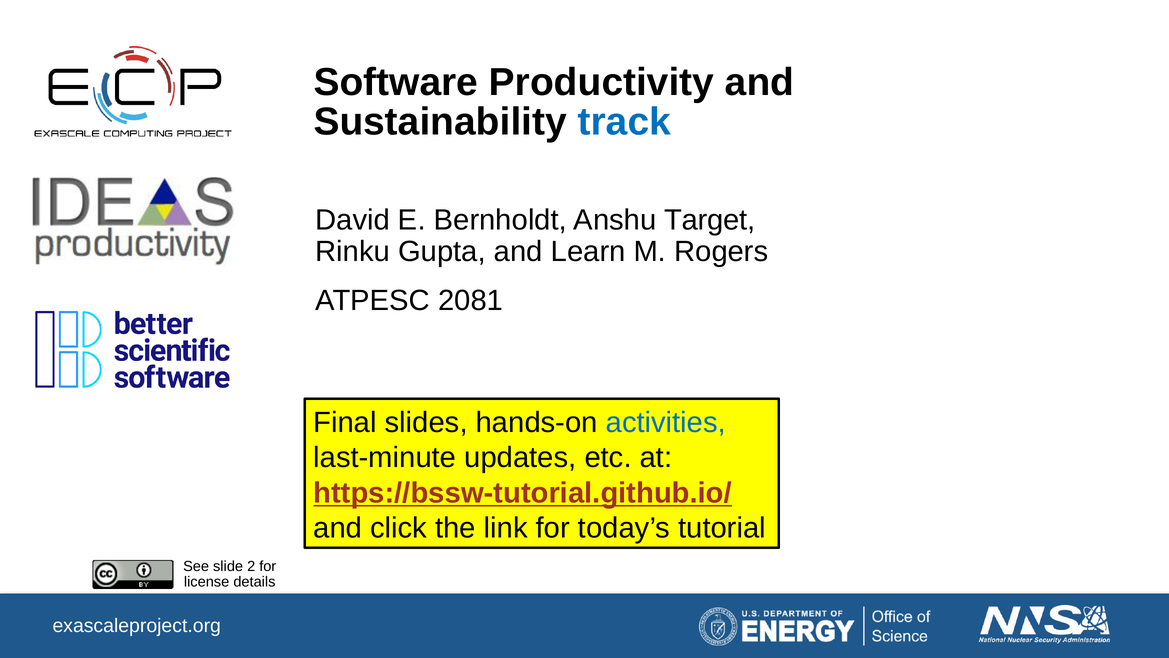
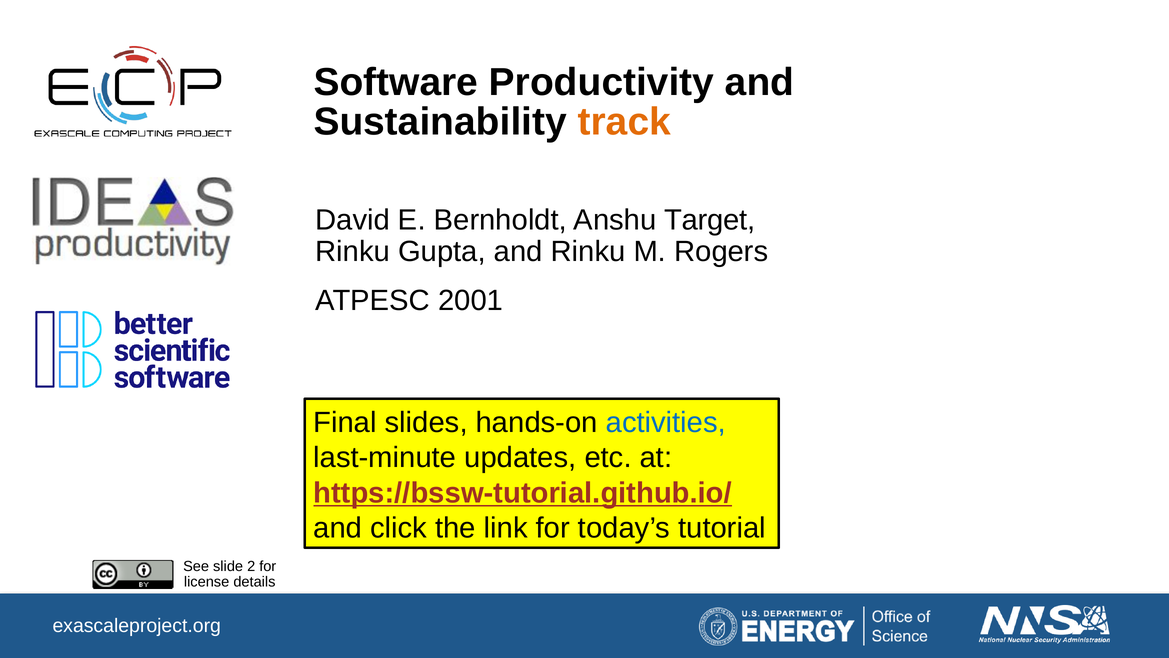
track colour: blue -> orange (624, 122)
and Learn: Learn -> Rinku (588, 252)
2081: 2081 -> 2001 (471, 300)
